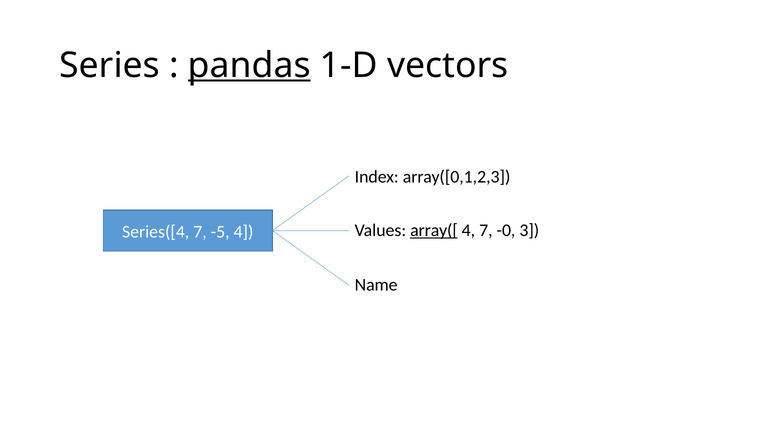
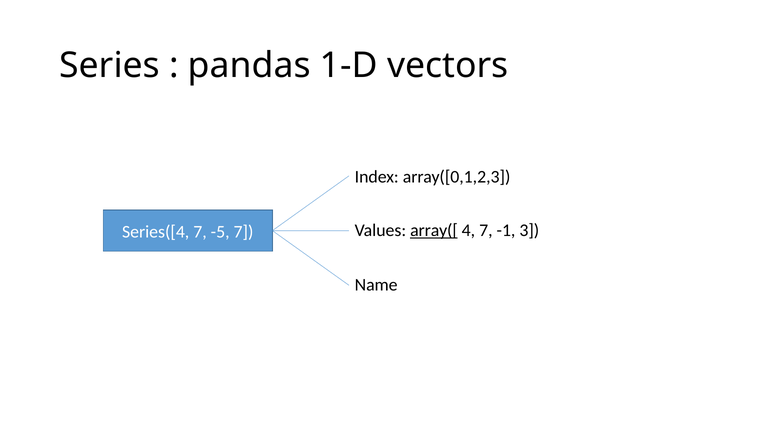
pandas underline: present -> none (249, 65)
-0: -0 -> -1 (506, 230)
-5 4: 4 -> 7 (244, 232)
